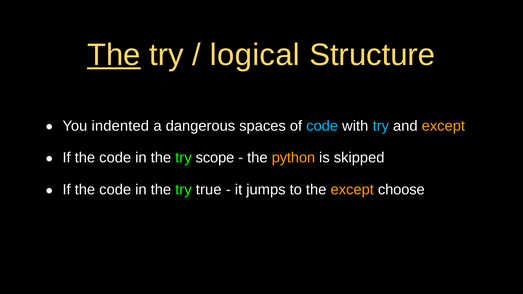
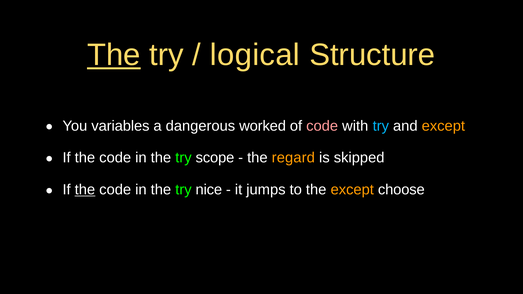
indented: indented -> variables (120, 126)
spaces: spaces -> worked (263, 126)
code colour: light blue -> pink (322, 126)
python: python -> regard (293, 158)
the underline: none -> present (85, 190)
true: true -> nice (209, 190)
